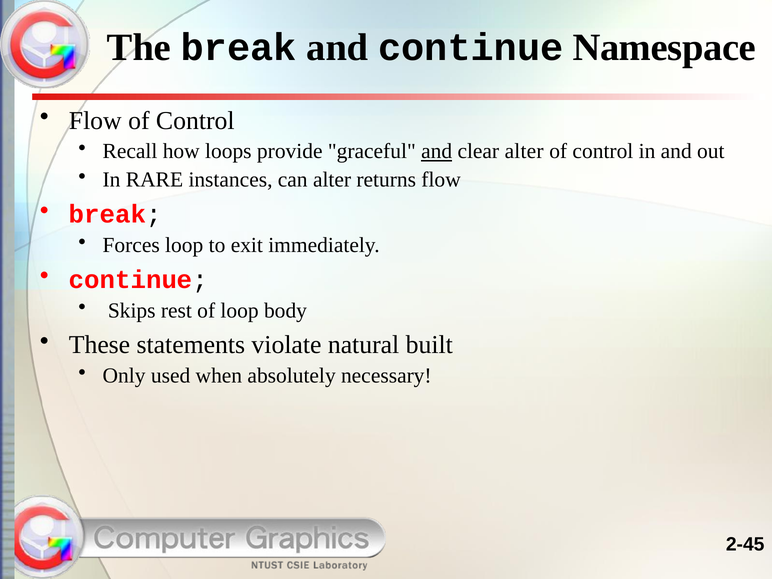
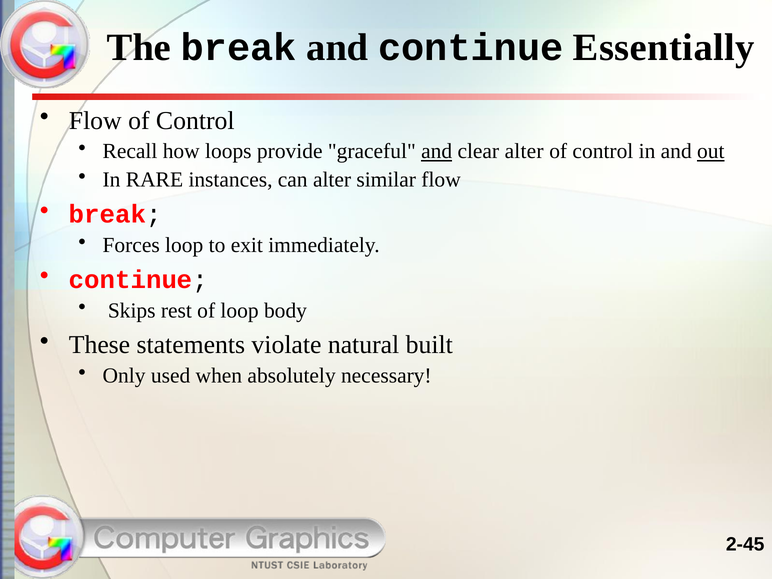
Namespace: Namespace -> Essentially (664, 48)
out underline: none -> present (711, 151)
returns: returns -> similar (386, 180)
